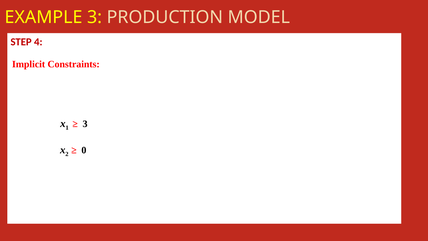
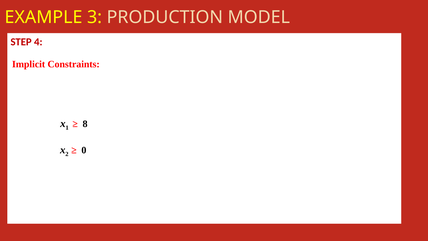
3: 3 -> 8 (85, 124)
